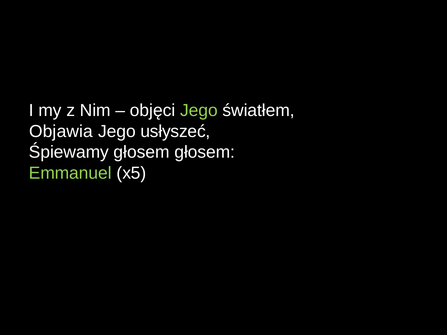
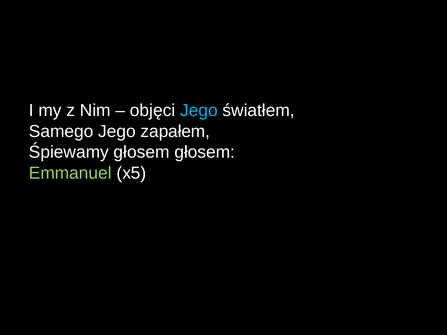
Jego colour: light green -> light blue (199, 111)
Objawia: Objawia -> Samego (61, 131)
usłyszeć: usłyszeć -> zapałem (175, 131)
